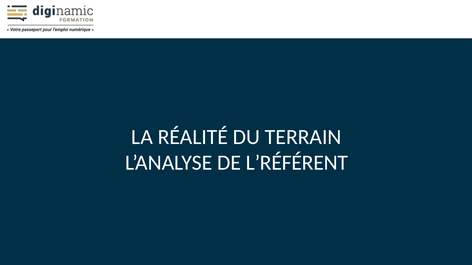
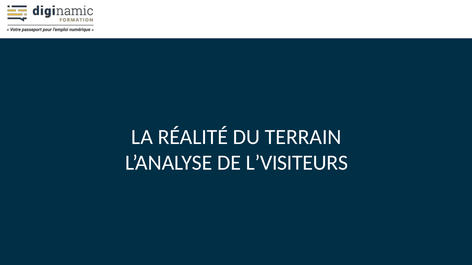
L’RÉFÉRENT: L’RÉFÉRENT -> L’VISITEURS (297, 163)
